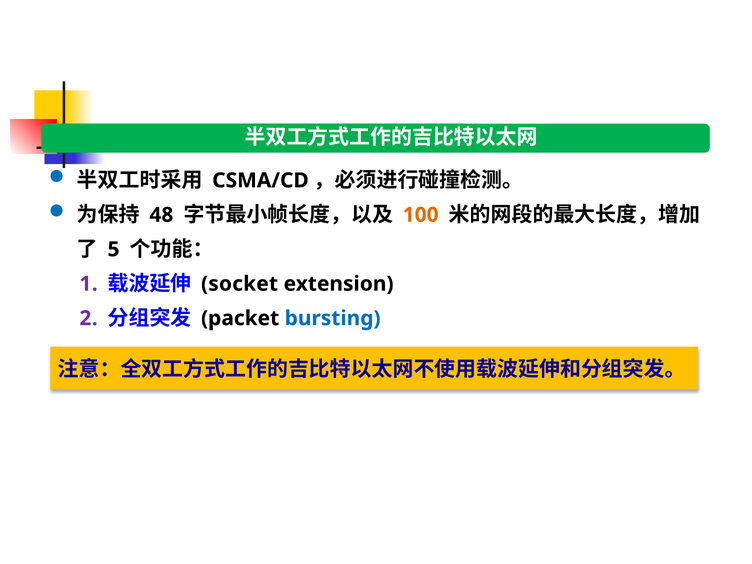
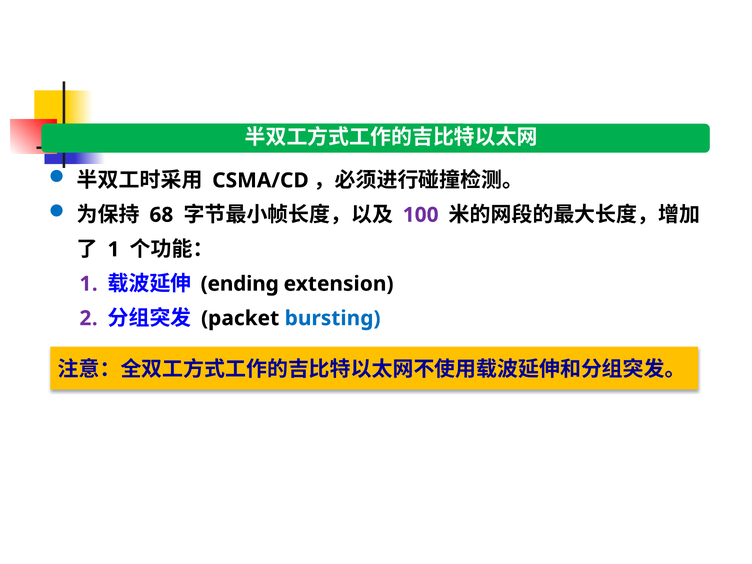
48: 48 -> 68 (161, 215)
100 colour: orange -> purple (421, 215)
5: 5 -> 1 (114, 249)
socket: socket -> ending (240, 284)
